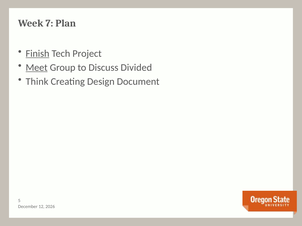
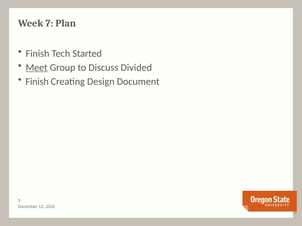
Finish underline: present -> none (38, 54)
Project: Project -> Started (87, 54)
Think: Think -> Finish (37, 82)
